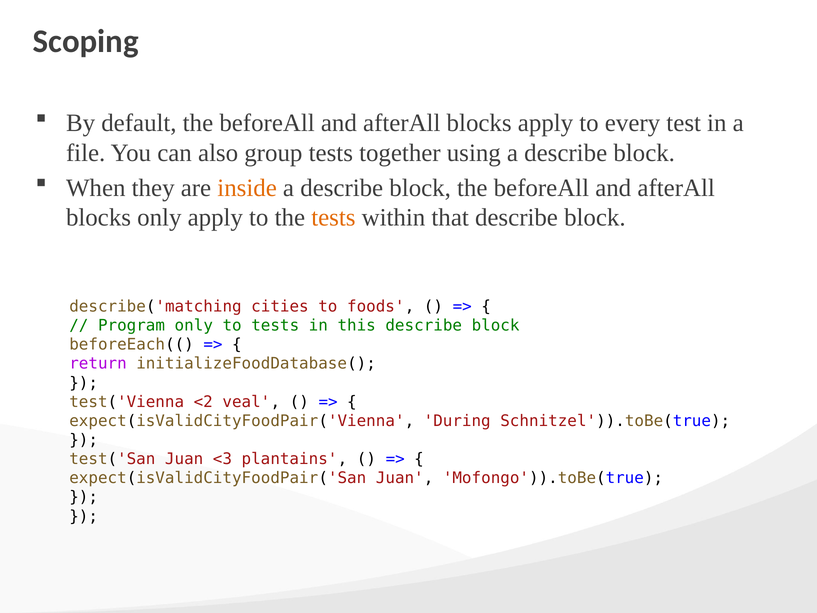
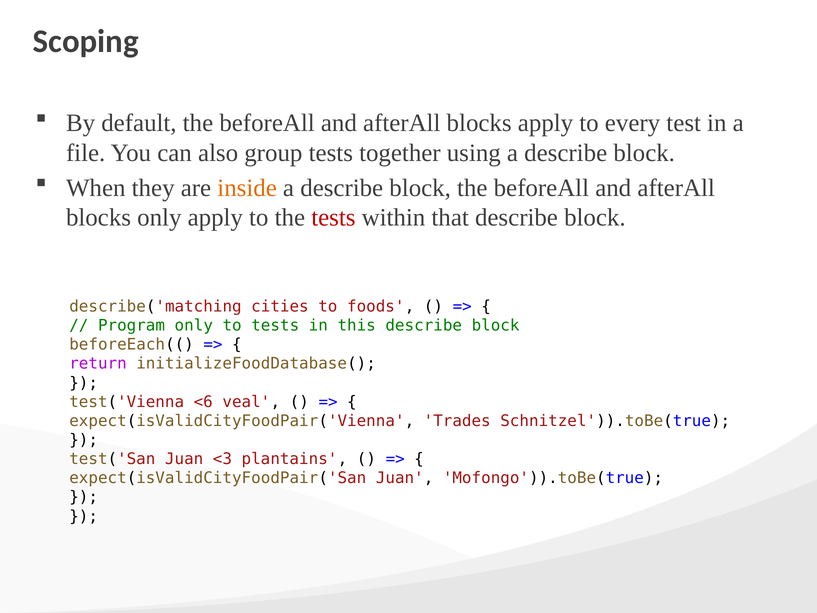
tests colour: orange -> red (333, 218)
<2: <2 -> <6 (203, 402)
During: During -> Trades (457, 421)
